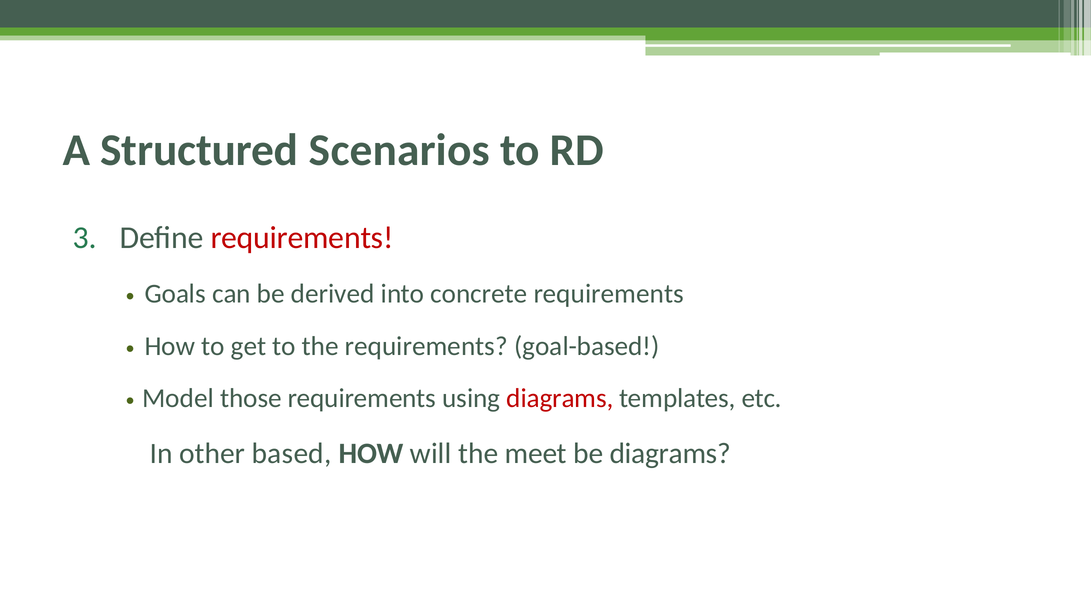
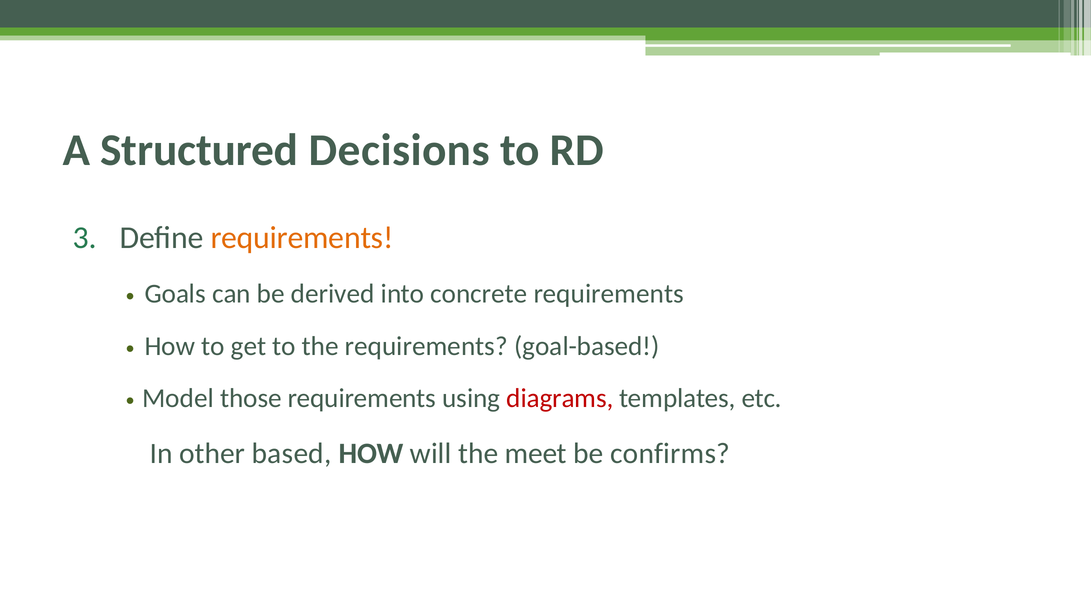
Scenarios: Scenarios -> Decisions (399, 150)
requirements colour: red -> orange (302, 238)
be diagrams: diagrams -> confirms (670, 454)
